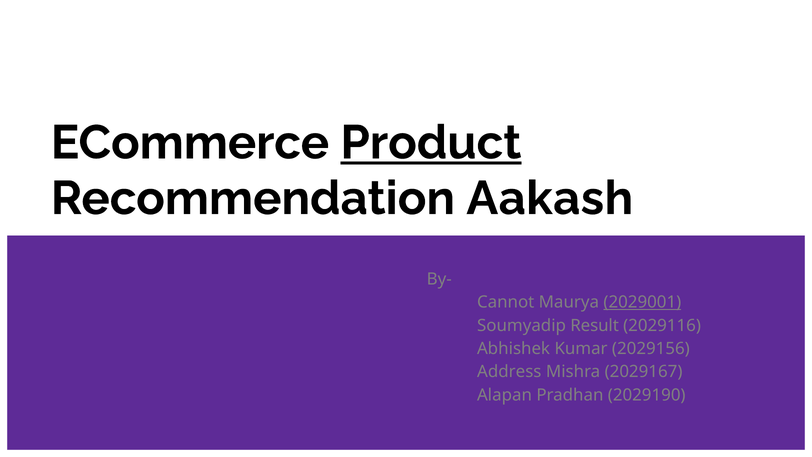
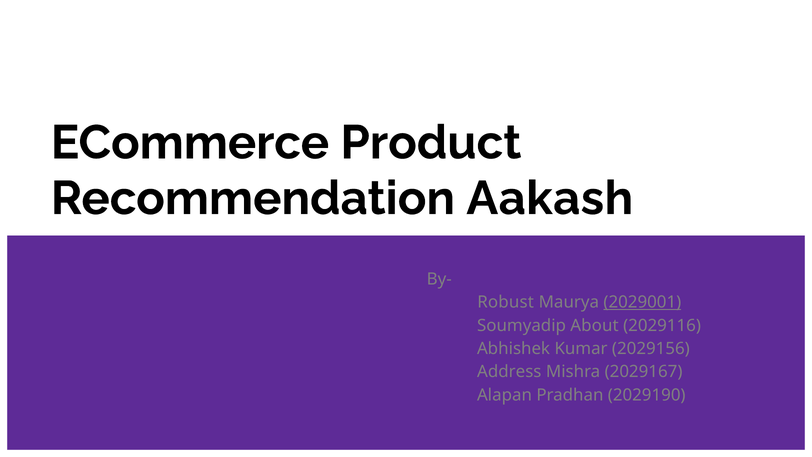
Product underline: present -> none (431, 143)
Cannot: Cannot -> Robust (506, 302)
Result: Result -> About (594, 325)
